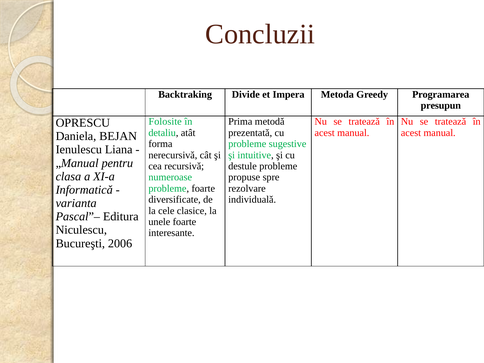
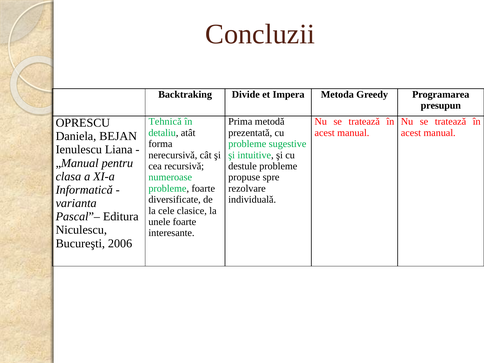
Folosite: Folosite -> Tehnicǎ (165, 122)
